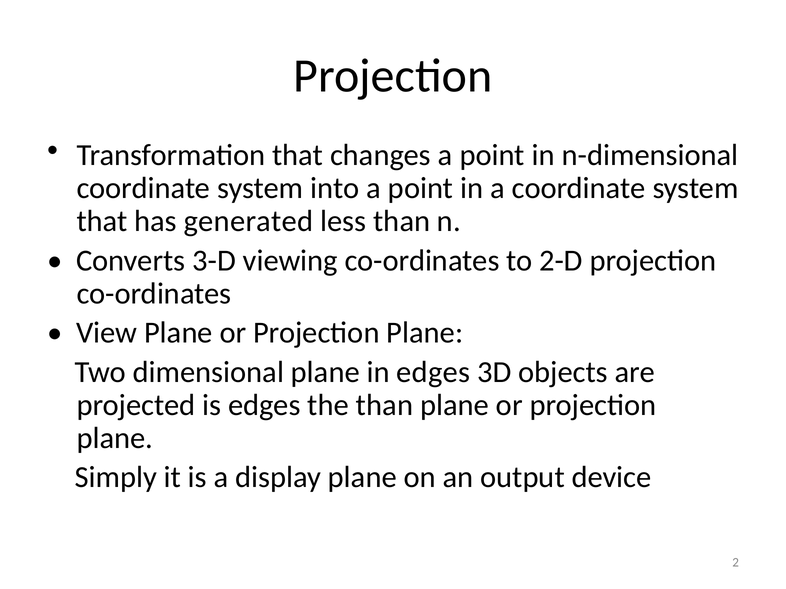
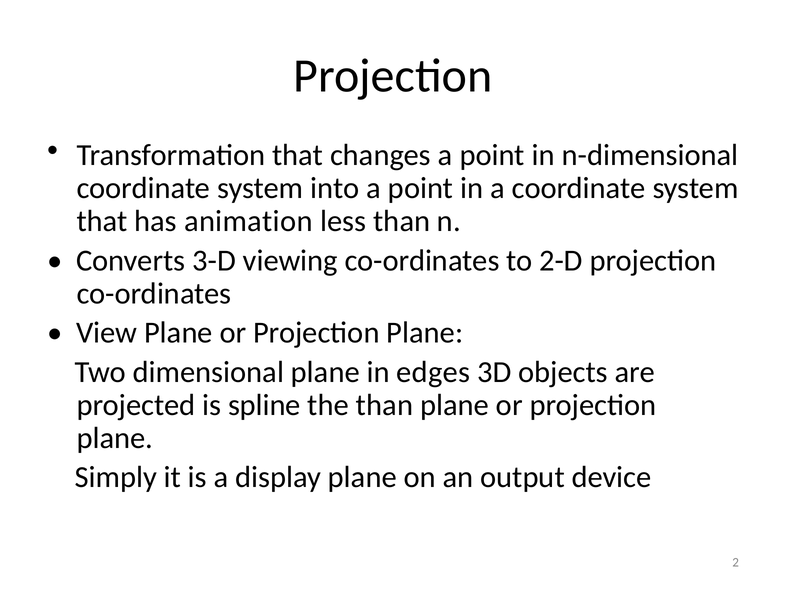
generated: generated -> animation (248, 221)
is edges: edges -> spline (264, 405)
